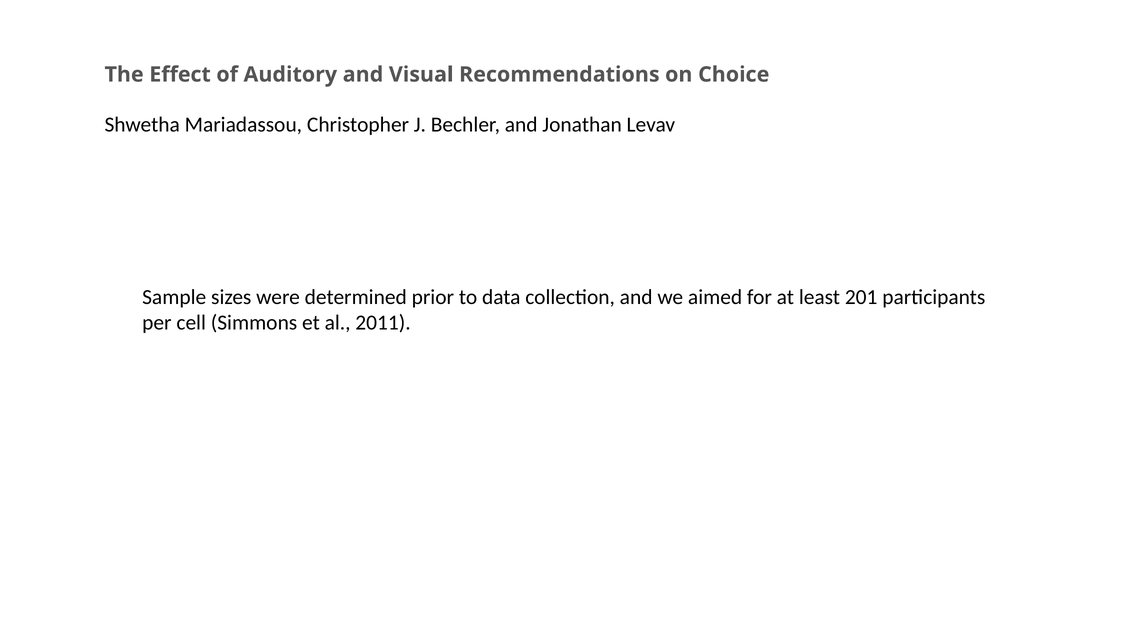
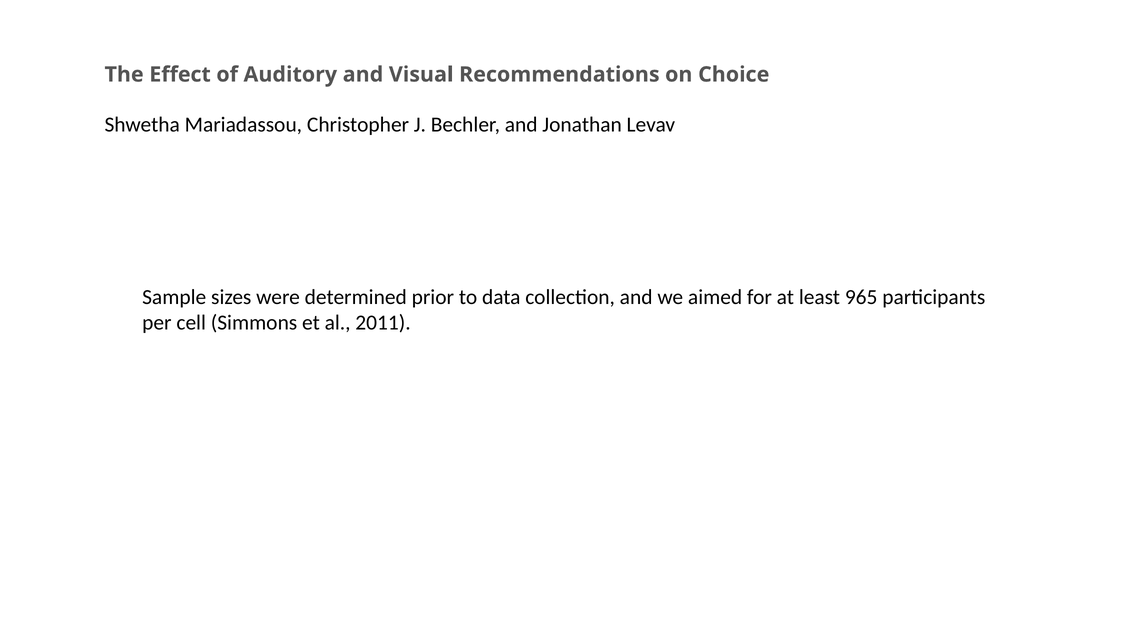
201: 201 -> 965 (861, 297)
